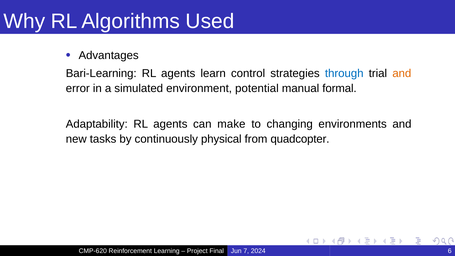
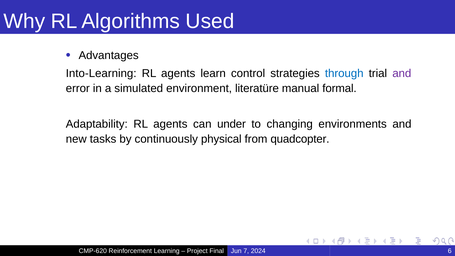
Bari-Learning: Bari-Learning -> Into-Learning (101, 73)
and colour: orange -> purple (402, 73)
potential: potential -> literatüre (257, 88)
make: make -> under (232, 124)
